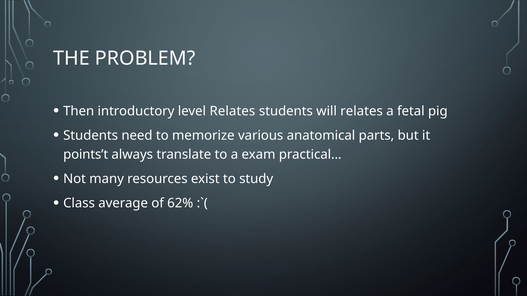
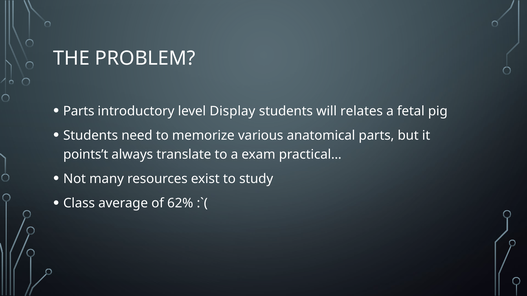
Then: Then -> Parts (79, 111)
level Relates: Relates -> Display (232, 111)
